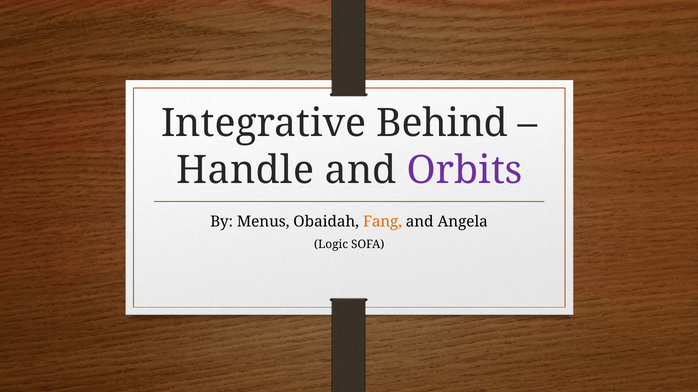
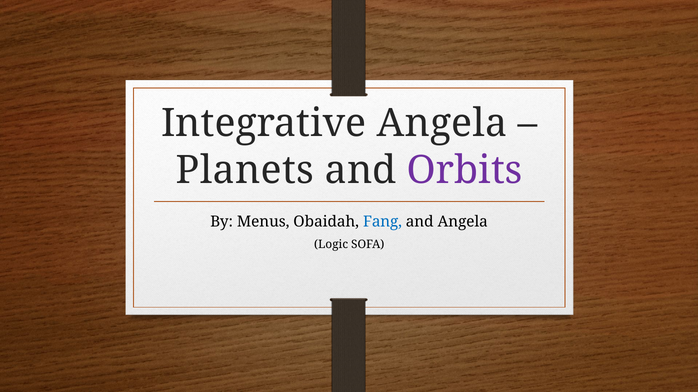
Integrative Behind: Behind -> Angela (442, 123)
Handle: Handle -> Planets (245, 170)
Fang colour: orange -> blue (382, 222)
